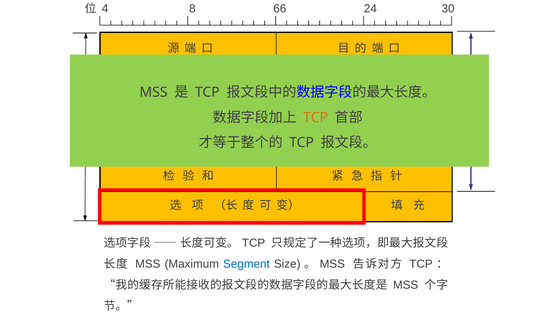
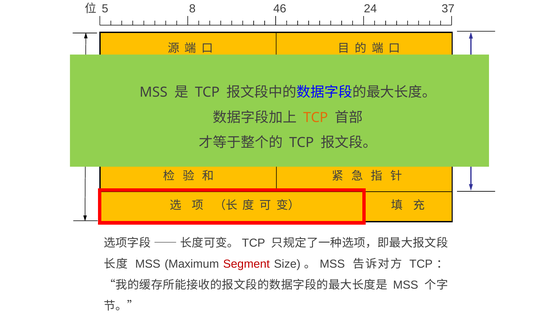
4: 4 -> 5 (105, 9)
66: 66 -> 46 (280, 9)
30: 30 -> 37 (448, 9)
Segment colour: blue -> red (246, 264)
